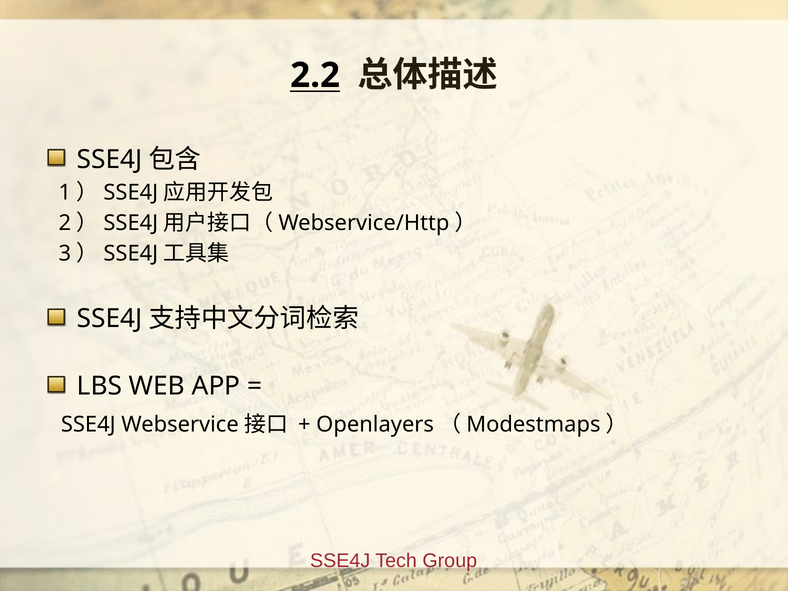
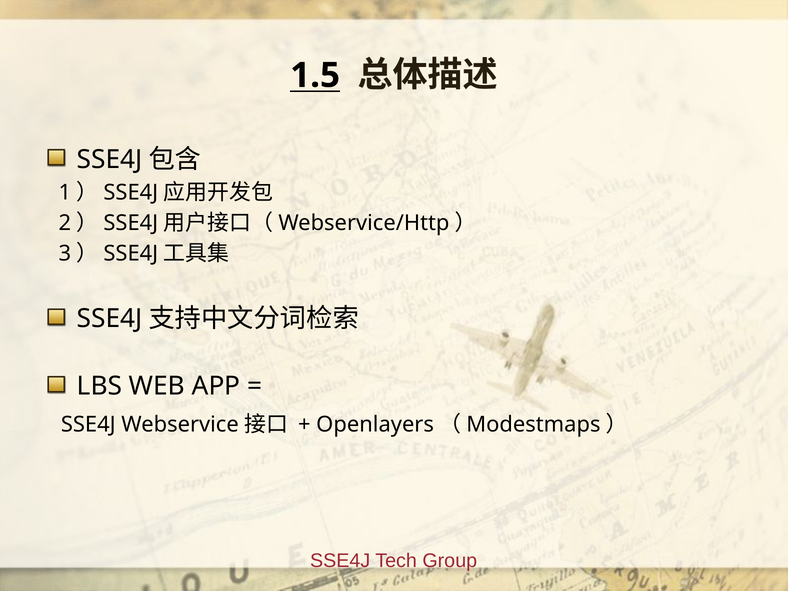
2.2: 2.2 -> 1.5 (315, 75)
